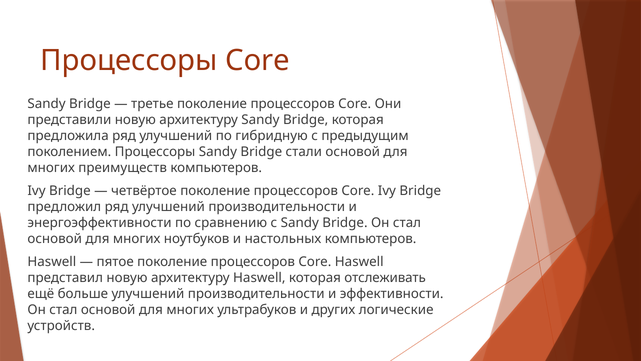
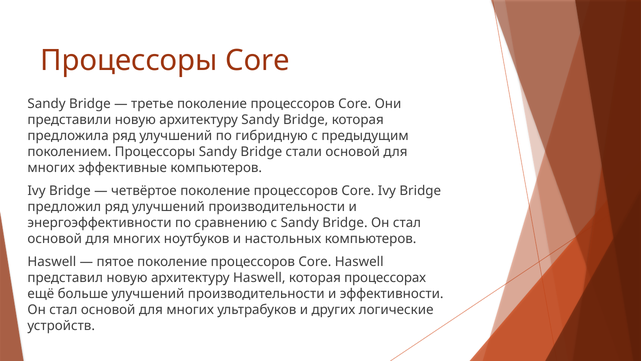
преимуществ: преимуществ -> эффективные (123, 168)
отслеживать: отслеживать -> процессорах (385, 277)
